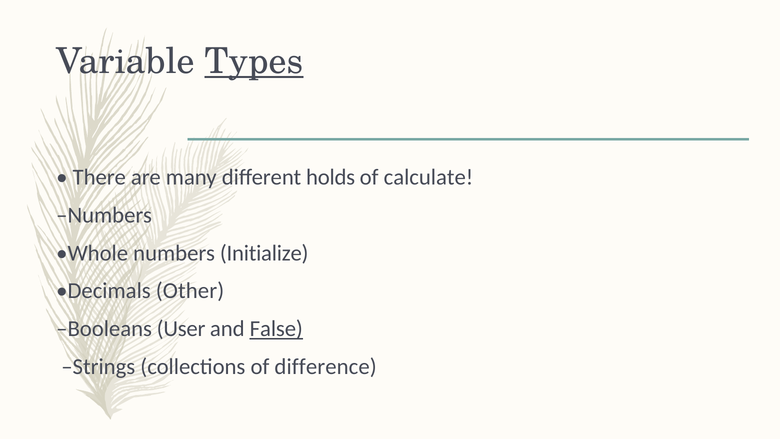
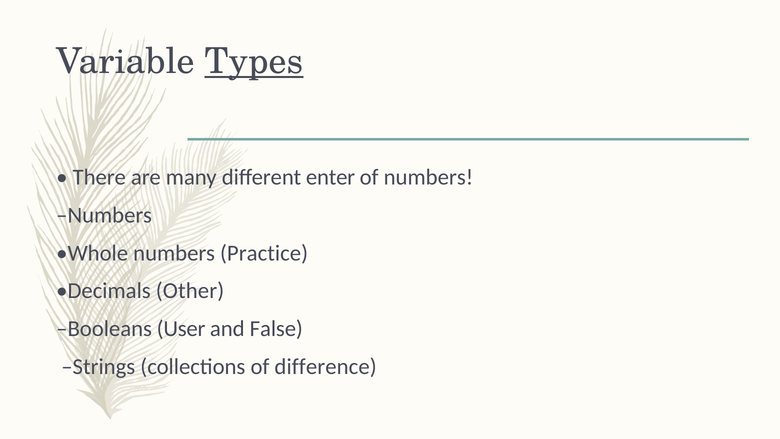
holds: holds -> enter (331, 177)
of calculate: calculate -> numbers (428, 177)
Initialize: Initialize -> Practice (264, 253)
False underline: present -> none (276, 329)
